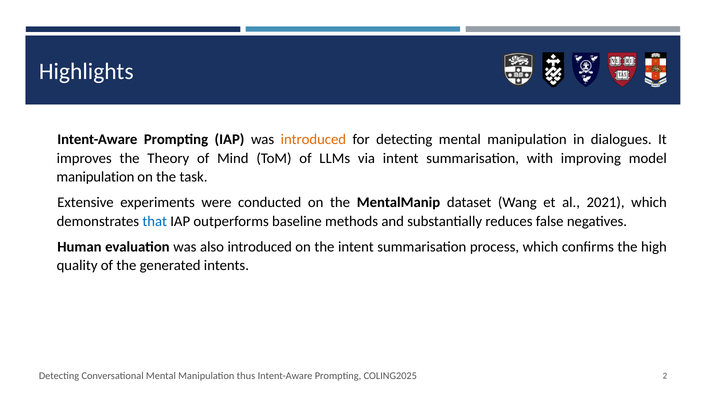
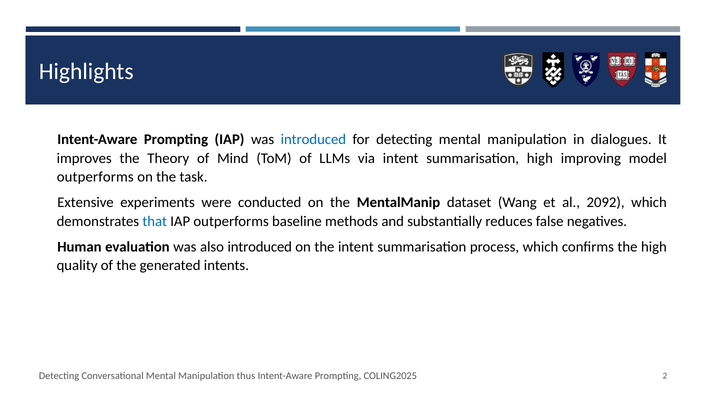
introduced colour: orange -> blue (313, 140)
summarisation with: with -> high (540, 158)
manipulation: manipulation -> outperforms (95, 177)
2021: 2021 -> 2092 (606, 203)
